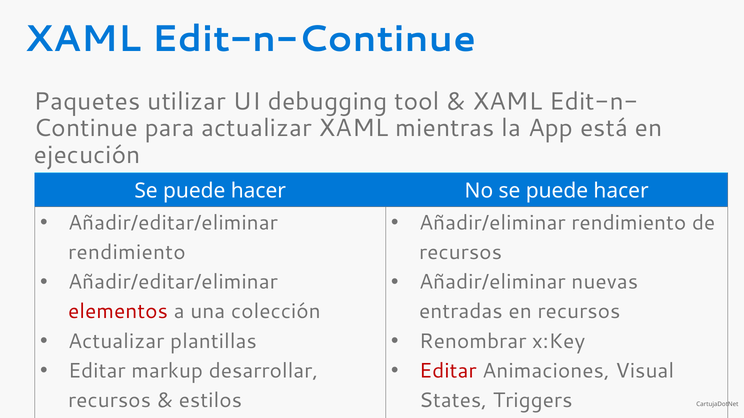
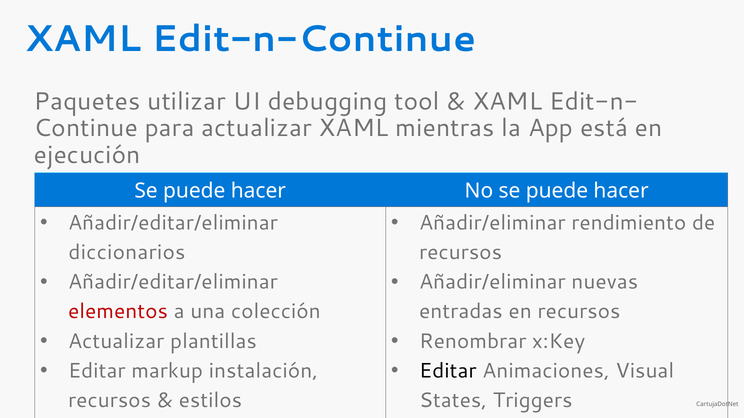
rendimiento: rendimiento -> diccionarios (127, 253)
desarrollar: desarrollar -> instalación (263, 371)
Editar colour: red -> black (448, 371)
